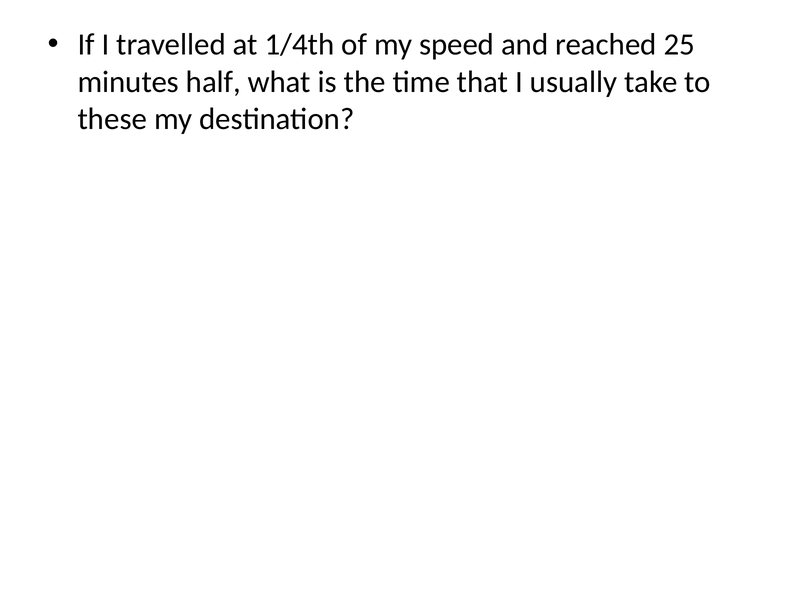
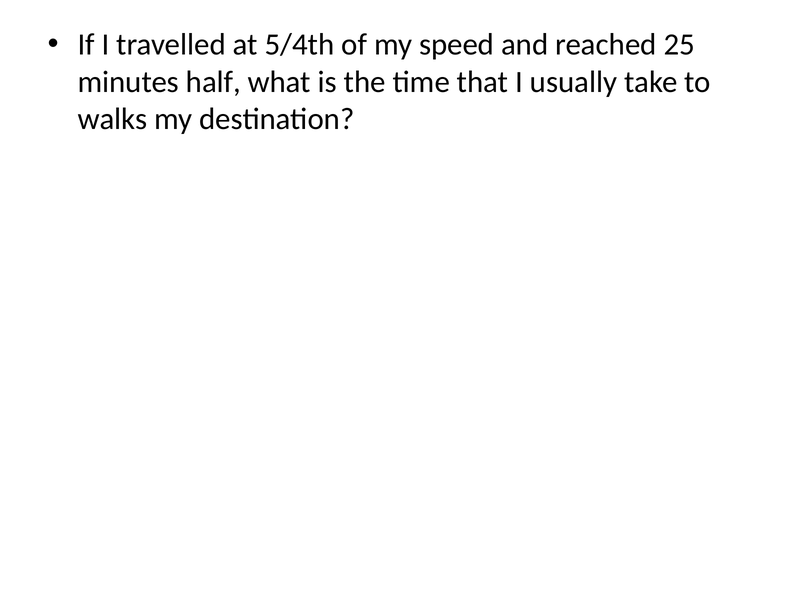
1/4th: 1/4th -> 5/4th (300, 45)
these: these -> walks (112, 119)
